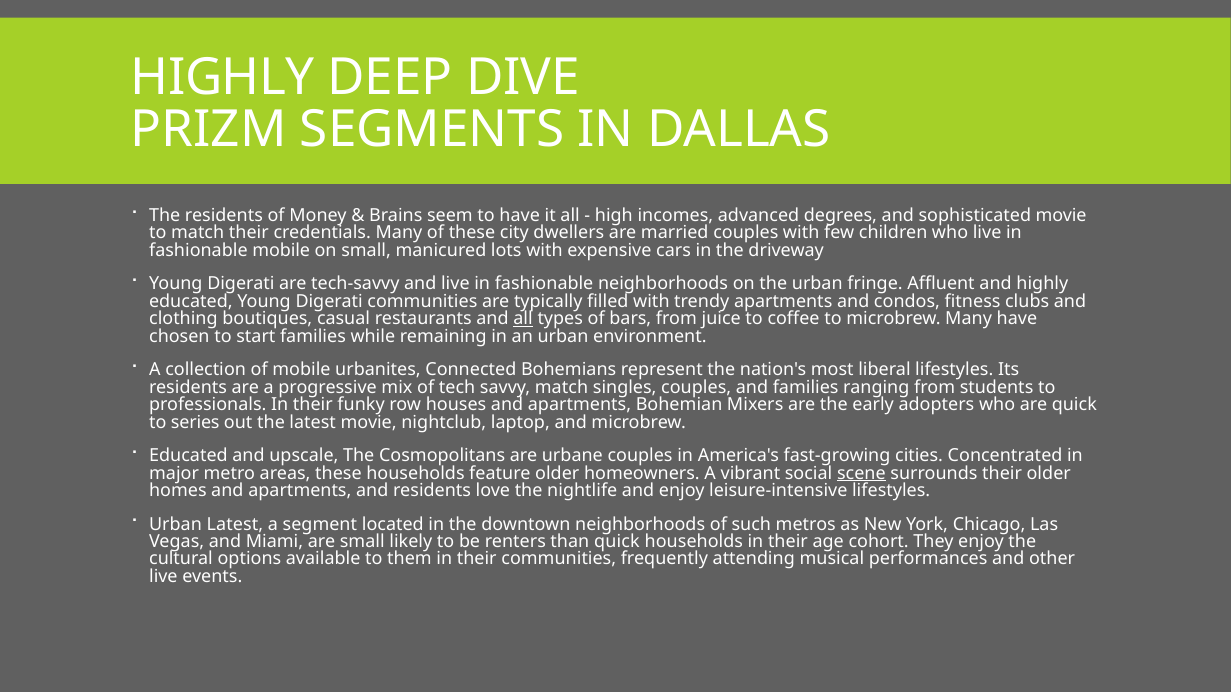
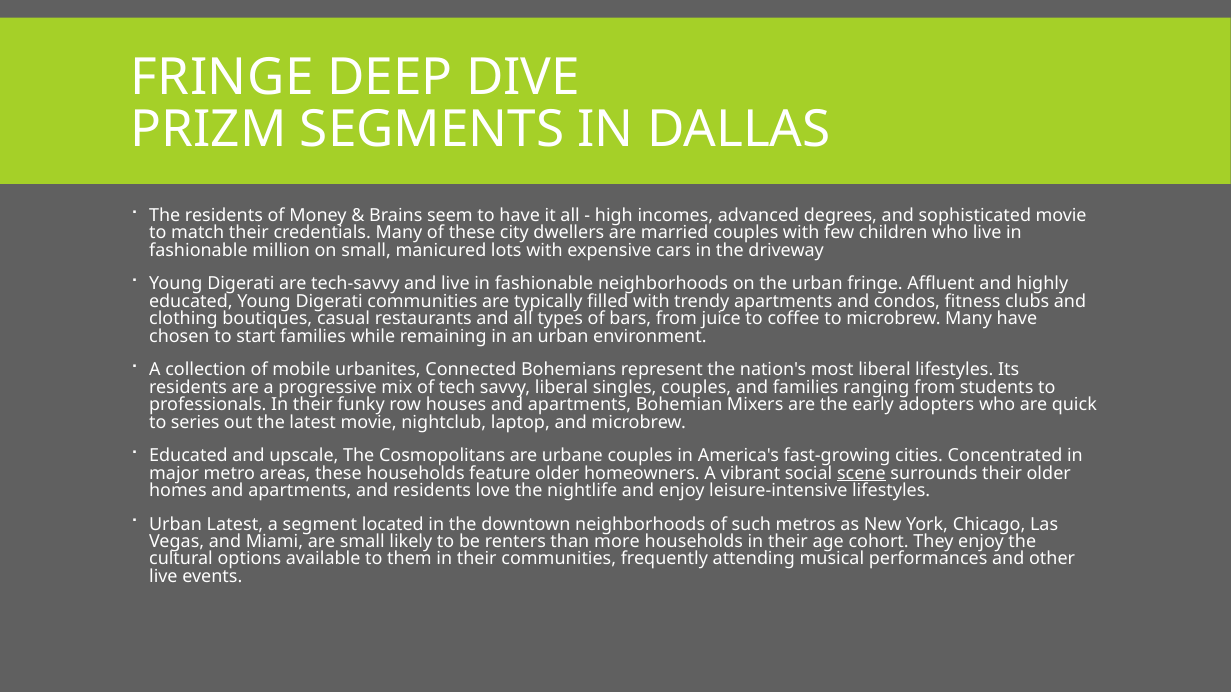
HIGHLY: HIGHLY -> FRINGE (222, 77)
fashionable mobile: mobile -> million (281, 251)
all underline: present -> none (523, 319)
savvy match: match -> liberal (561, 388)
than quick: quick -> more (617, 542)
